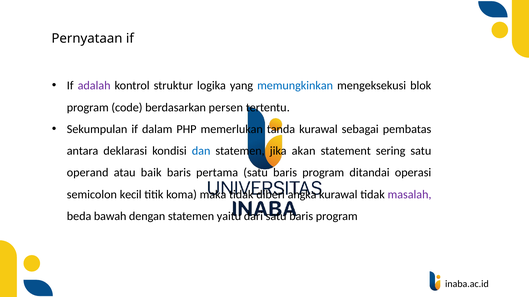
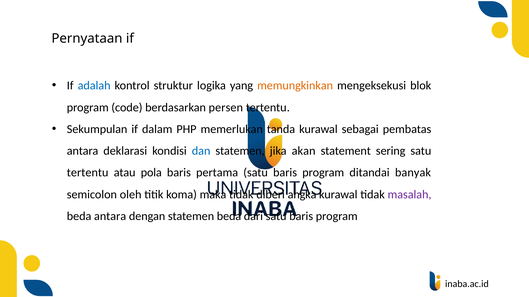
adalah colour: purple -> blue (94, 86)
memungkinkan colour: blue -> orange (295, 86)
operand: operand -> tertentu (88, 173)
baik: baik -> pola (151, 173)
operasi: operasi -> banyak (413, 173)
kecil: kecil -> oleh (131, 195)
beda bawah: bawah -> antara (110, 217)
statemen yaitu: yaitu -> beda (229, 217)
